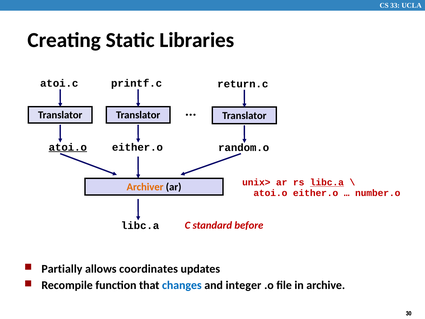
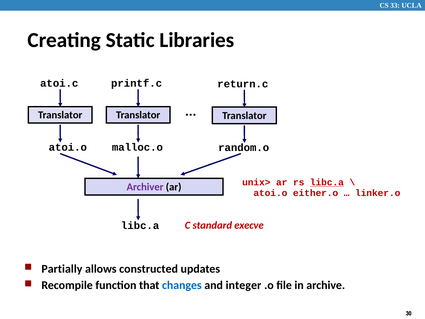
atoi.o underline: present -> none (68, 147)
either.o: either.o -> malloc.o (137, 147)
Archiver colour: orange -> purple (145, 187)
number.o: number.o -> linker.o (378, 193)
before: before -> execve (249, 225)
coordinates: coordinates -> constructed (149, 269)
